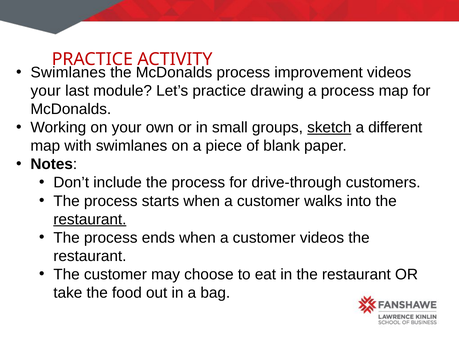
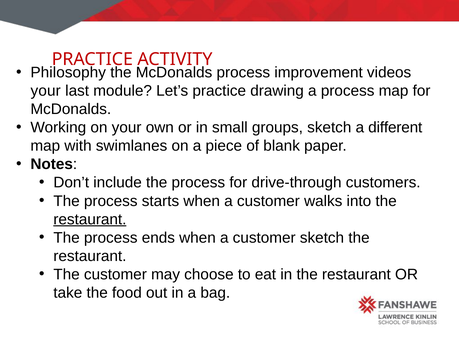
Swimlanes: Swimlanes -> Philosophy (68, 73)
sketch underline: present -> none (329, 128)
customer videos: videos -> sketch (322, 238)
